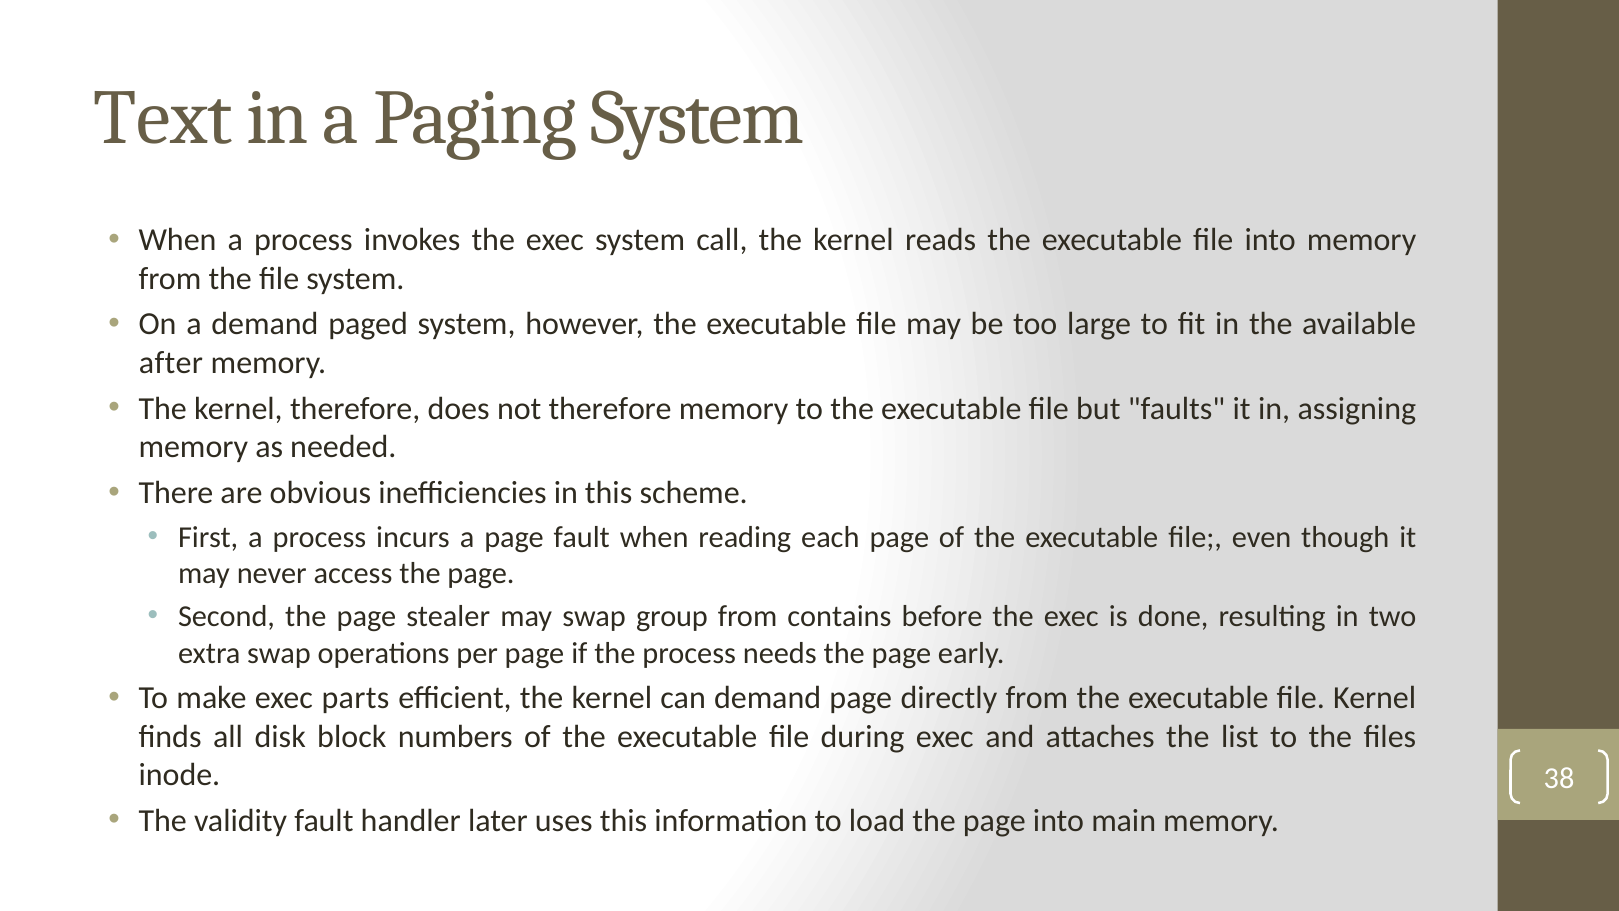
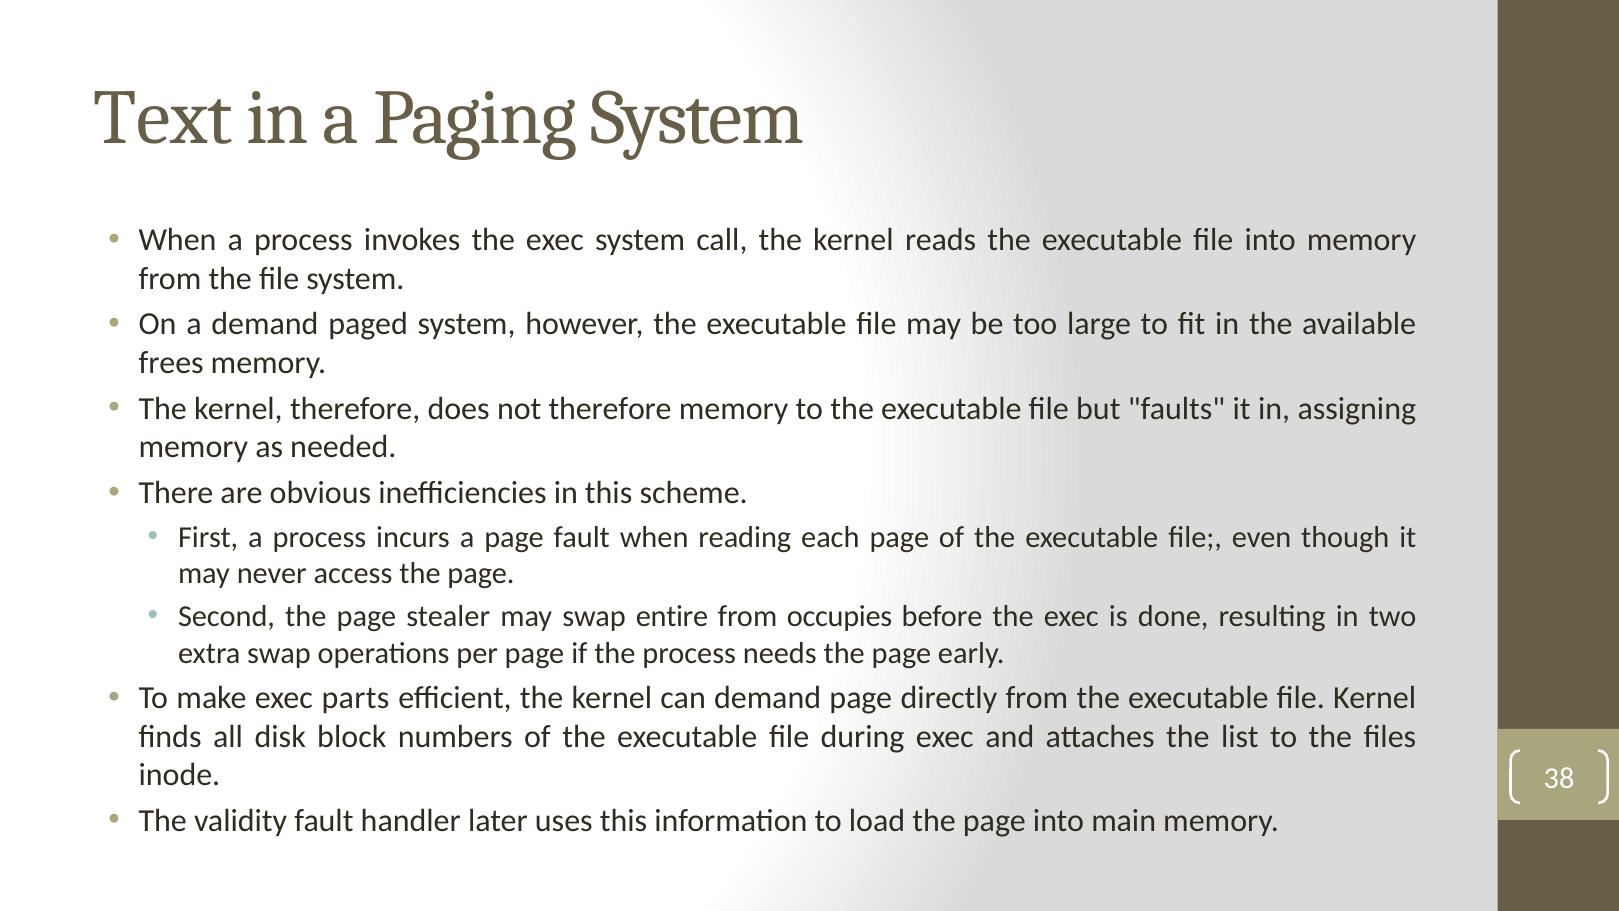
after: after -> frees (171, 363)
group: group -> entire (672, 617)
contains: contains -> occupies (840, 617)
